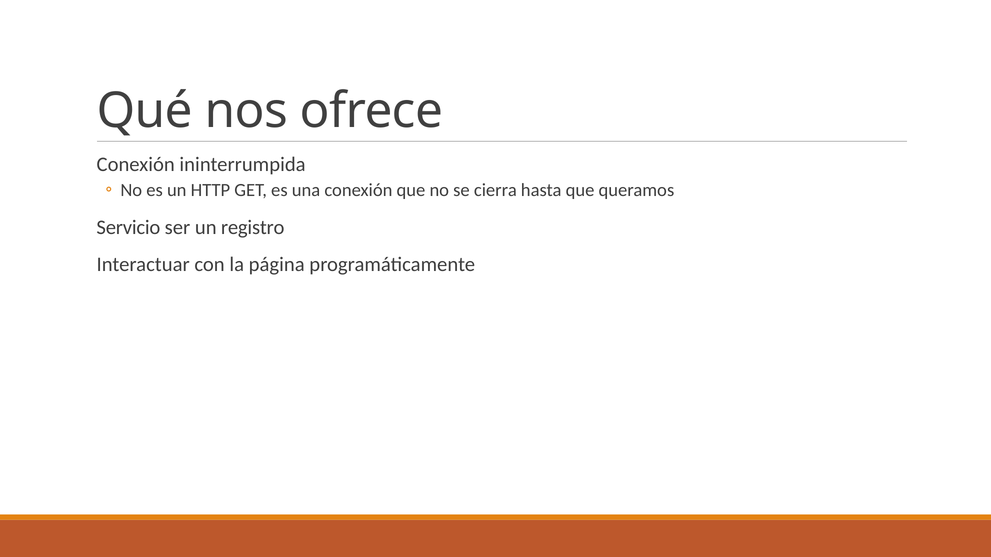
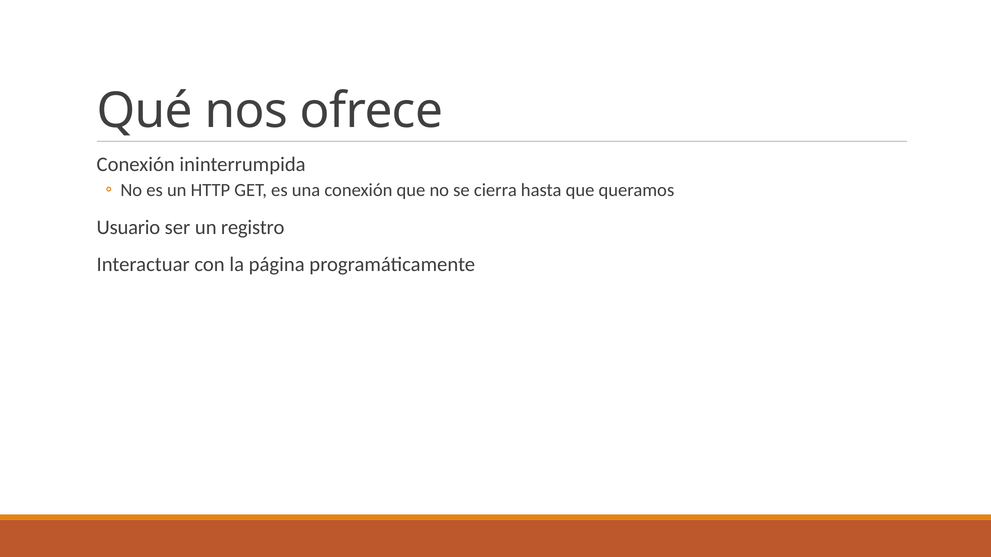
Servicio: Servicio -> Usuario (128, 228)
